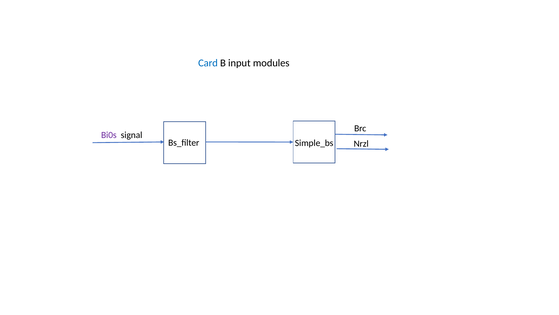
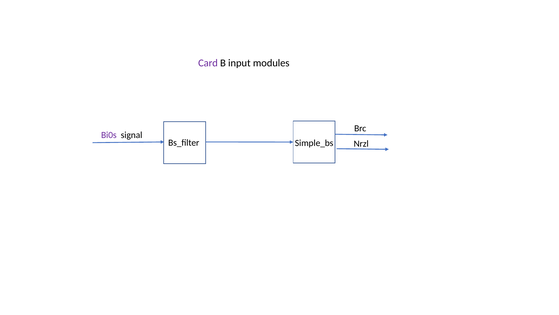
Card colour: blue -> purple (208, 63)
